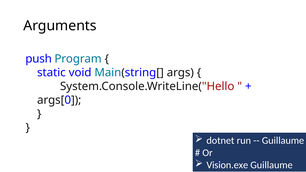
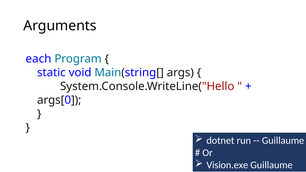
push: push -> each (39, 59)
